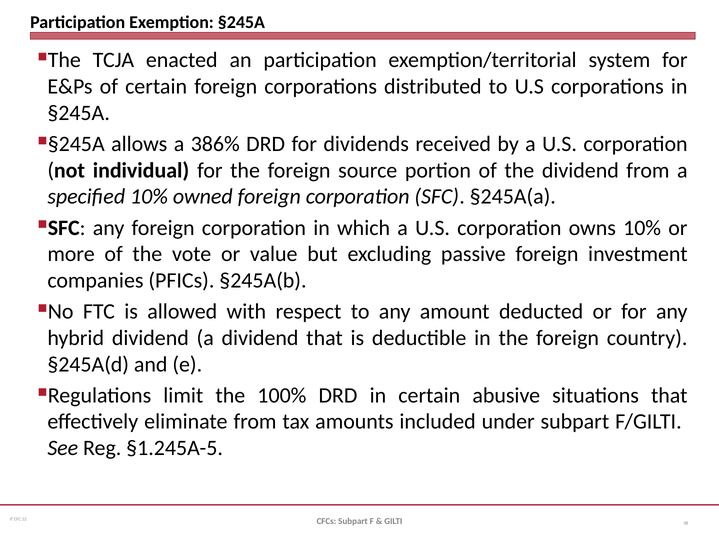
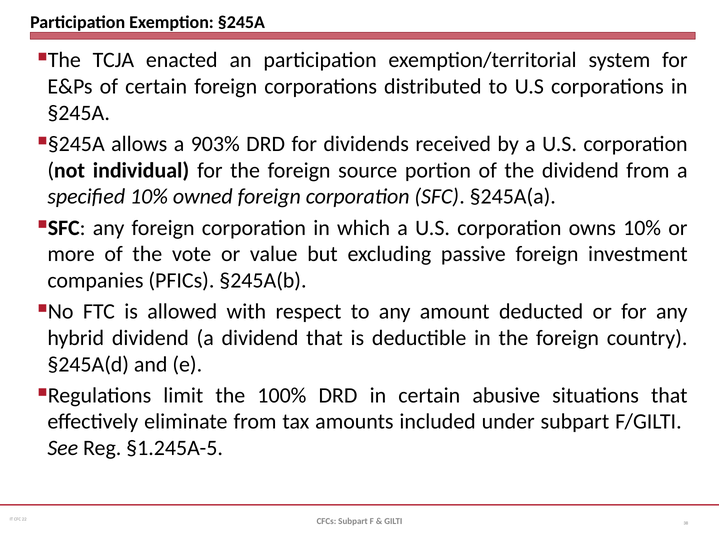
386%: 386% -> 903% (215, 144)
